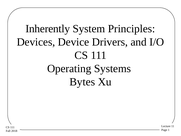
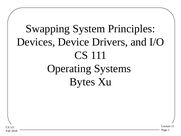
Inherently: Inherently -> Swapping (48, 29)
